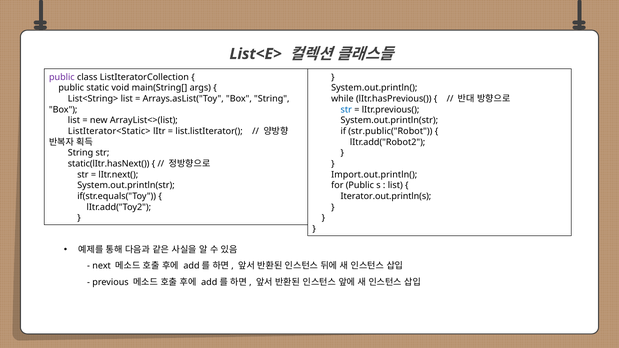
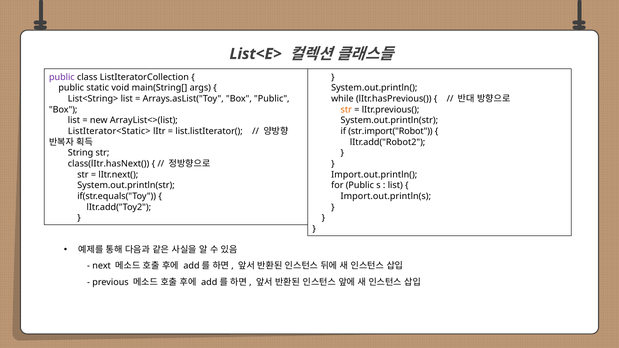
Box String: String -> Public (272, 99)
str colour: blue -> orange (346, 110)
str.public("Robot: str.public("Robot -> str.import("Robot (390, 131)
static(lItr.hasNext(: static(lItr.hasNext( -> class(lItr.hasNext( (109, 164)
Iterator.out.println(s: Iterator.out.println(s -> Import.out.println(s (386, 196)
